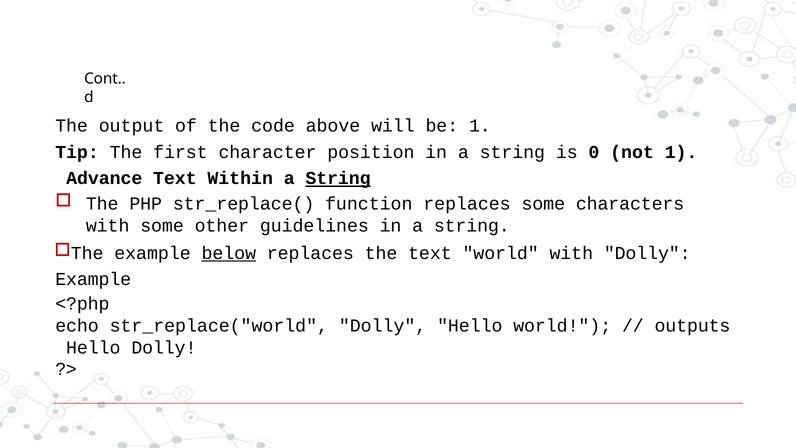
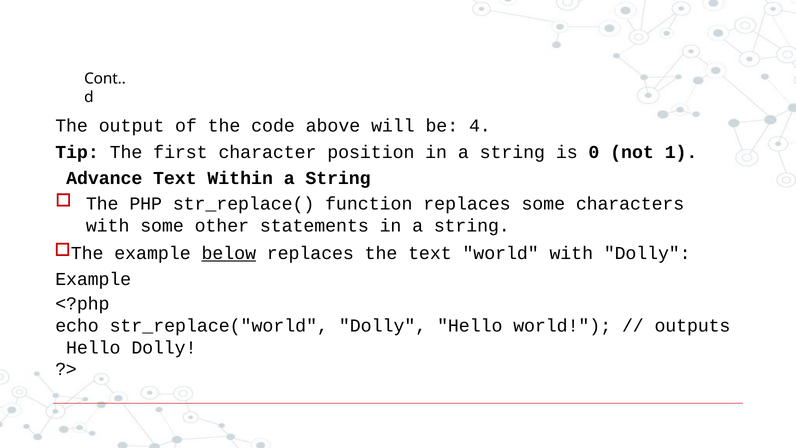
be 1: 1 -> 4 (480, 125)
String underline: present -> none (338, 178)
guidelines: guidelines -> statements (314, 225)
